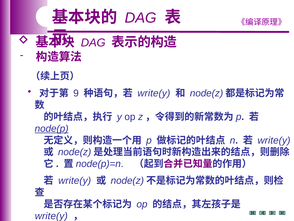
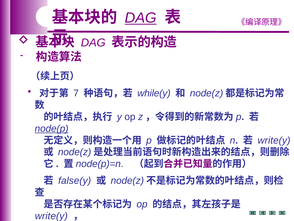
DAG underline: none -> present (141, 18)
9: 9 -> 7 (76, 93)
write(y: write(y -> while(y (154, 93)
write(y: write(y -> false(y (75, 180)
